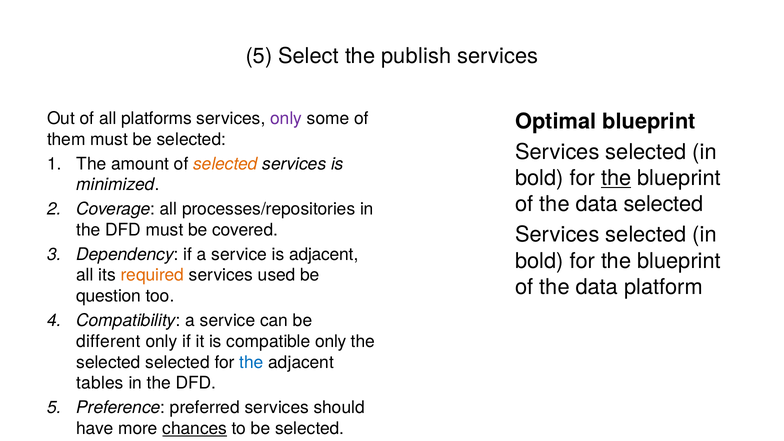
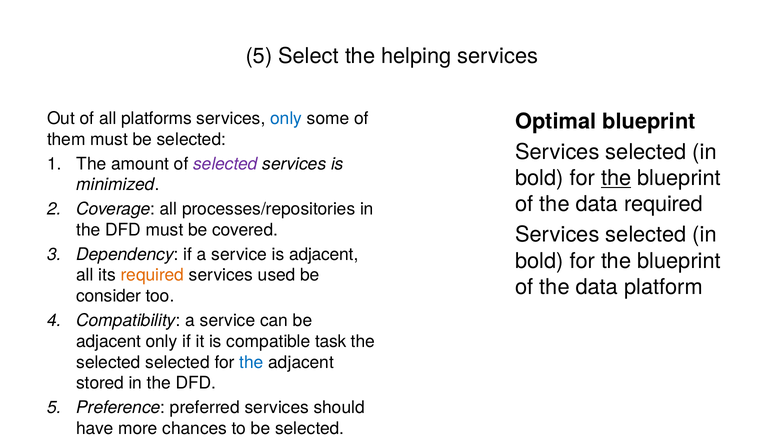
publish: publish -> helping (416, 56)
only colour: purple -> blue (286, 118)
selected colour: orange -> purple (225, 164)
data selected: selected -> required (663, 204)
question: question -> consider (109, 296)
different: different -> adjacent (109, 341)
compatible only: only -> task (331, 341)
tables: tables -> stored (100, 383)
chances underline: present -> none (195, 428)
